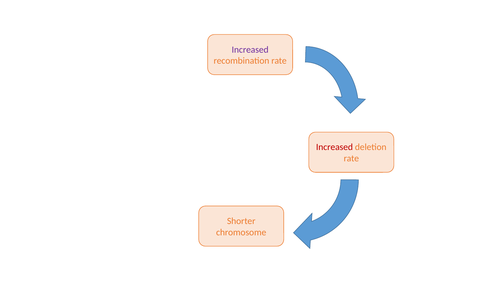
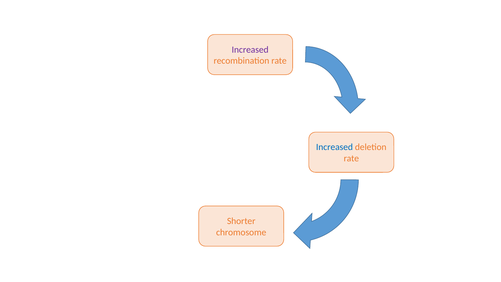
Increased colour: red -> blue (334, 147)
